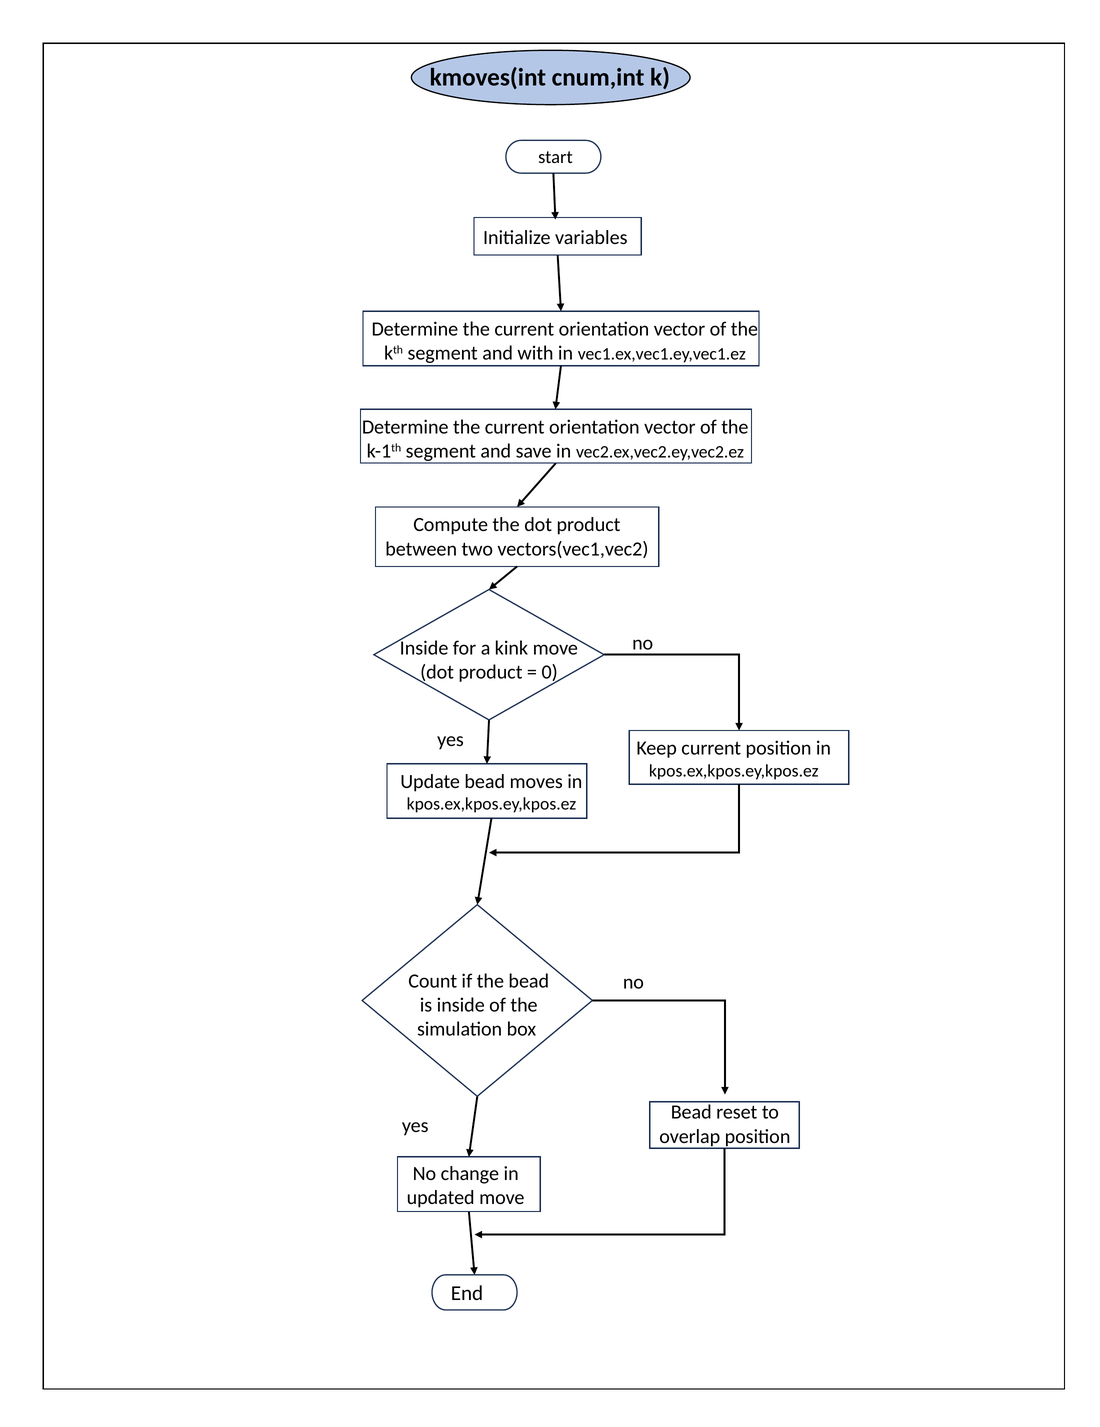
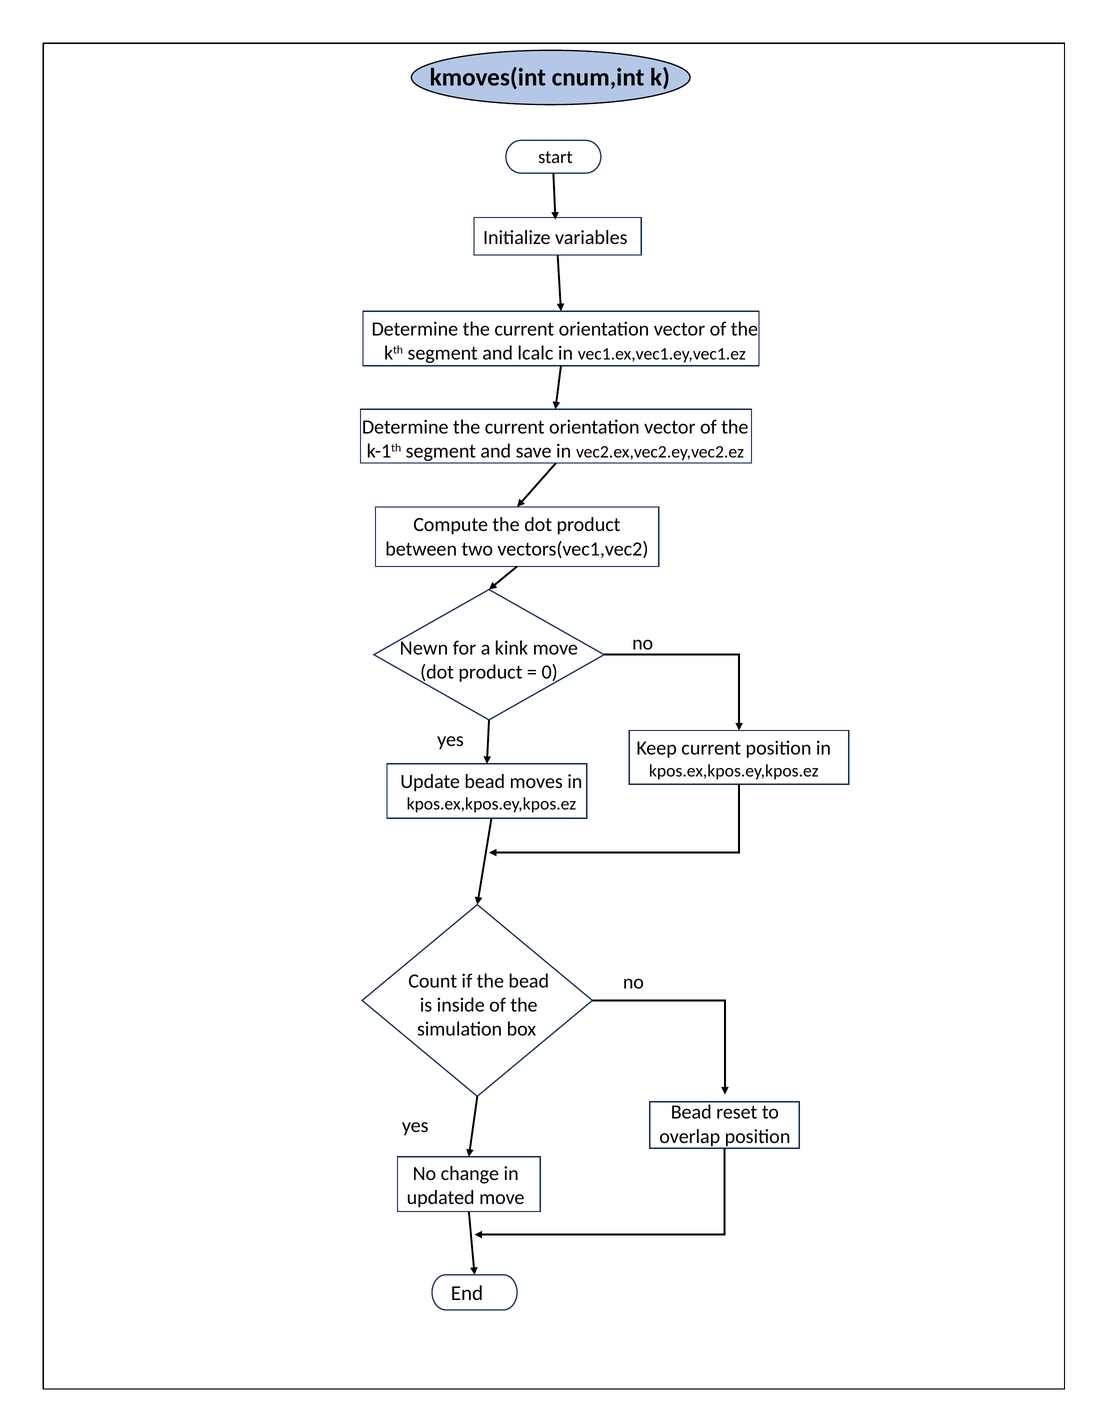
with: with -> lcalc (535, 353)
Inside: Inside -> Newn (424, 648)
